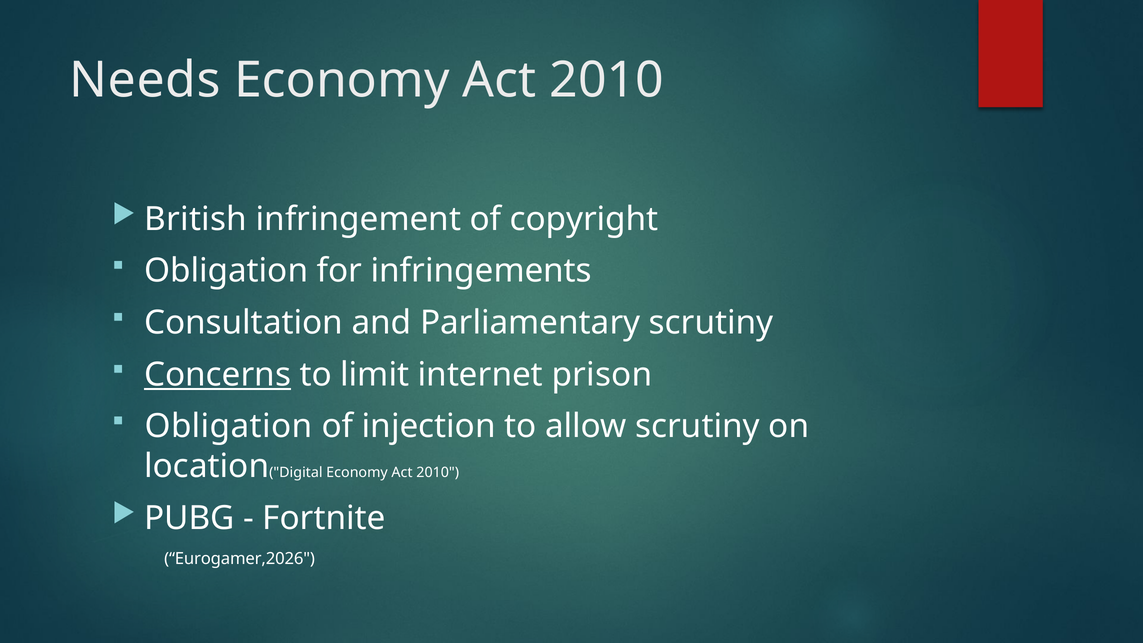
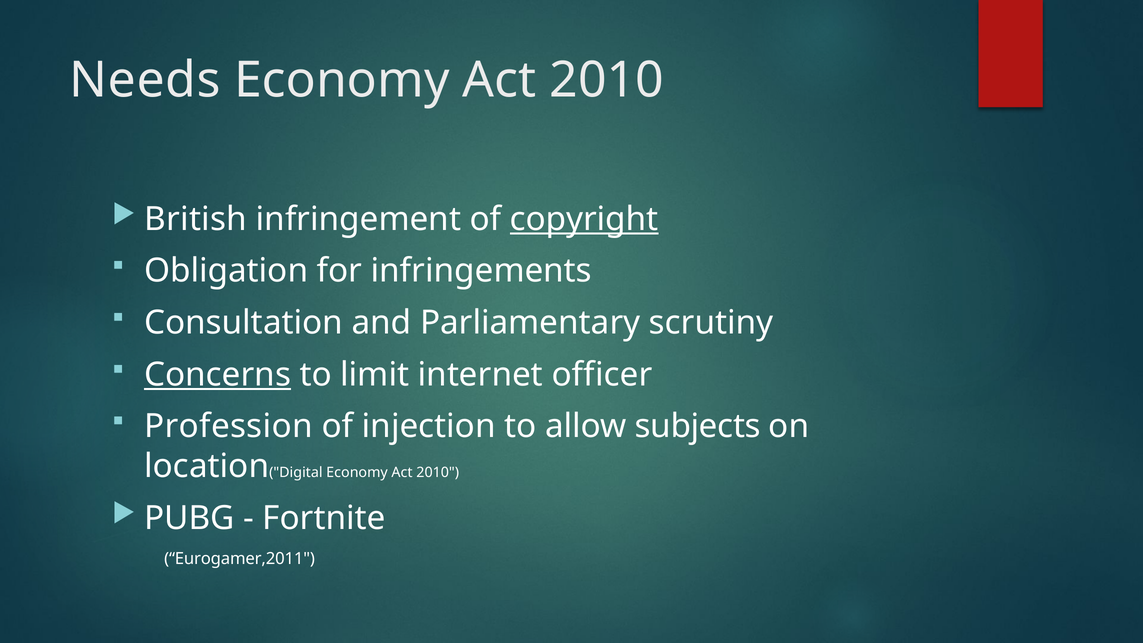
copyright underline: none -> present (584, 219)
prison: prison -> officer (602, 375)
Obligation: Obligation -> Profession (228, 426)
allow scrutiny: scrutiny -> subjects (698, 426)
Eurogamer,2026: Eurogamer,2026 -> Eurogamer,2011 (240, 559)
